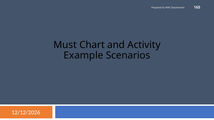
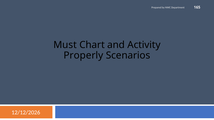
Example: Example -> Properly (83, 56)
